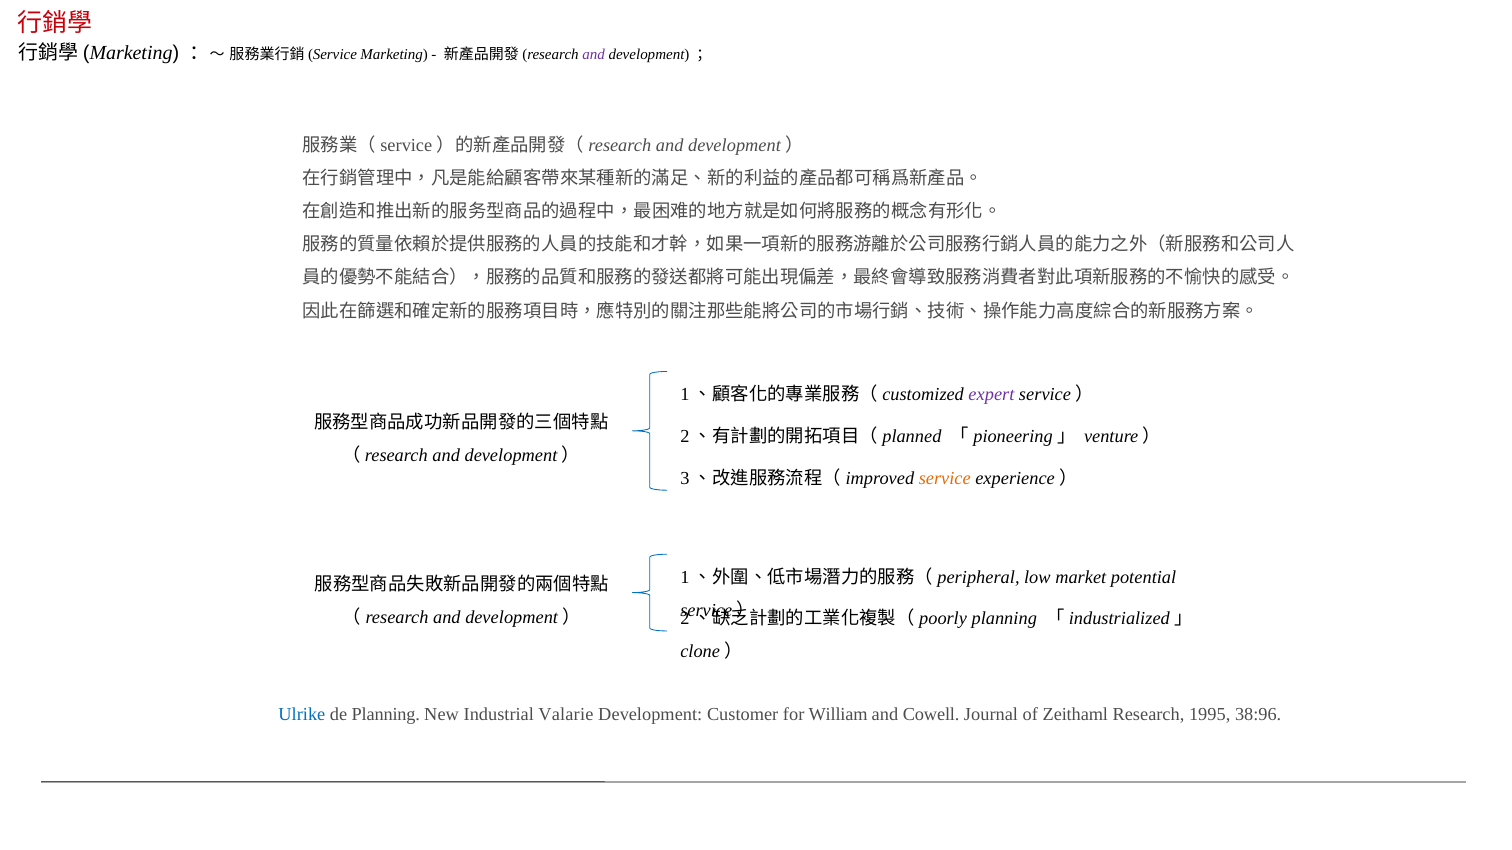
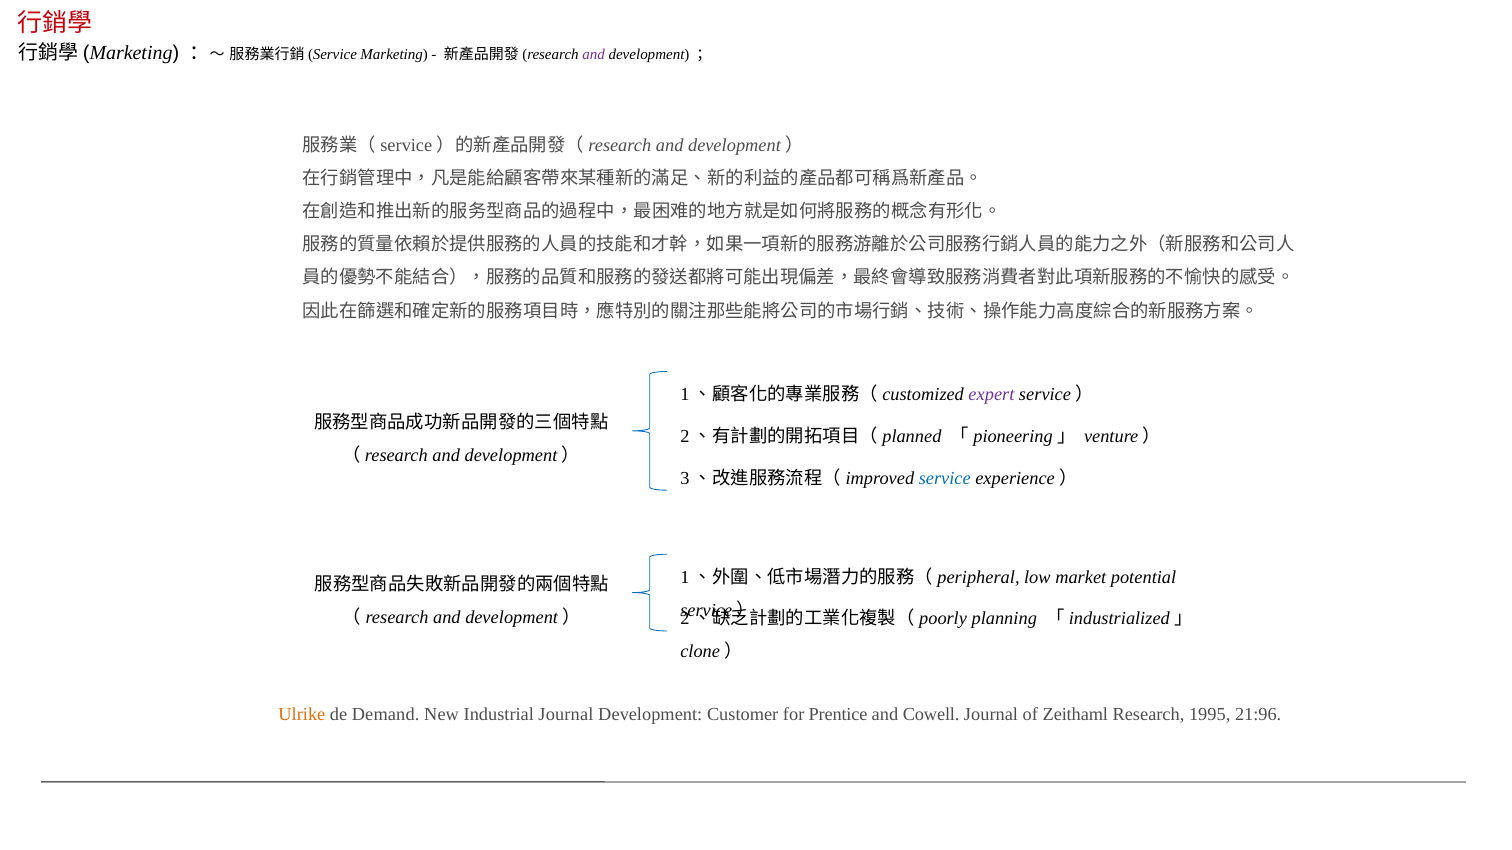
service colour: orange -> blue (945, 478)
Ulrike colour: blue -> orange (302, 715)
de Planning: Planning -> Demand (386, 715)
Industrial Valarie: Valarie -> Journal (566, 715)
William: William -> Prentice (838, 715)
38:96: 38:96 -> 21:96 (1258, 715)
